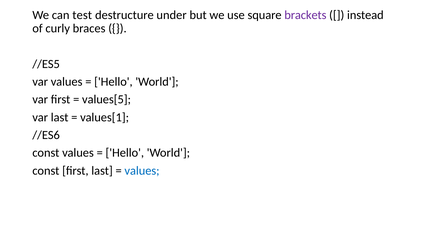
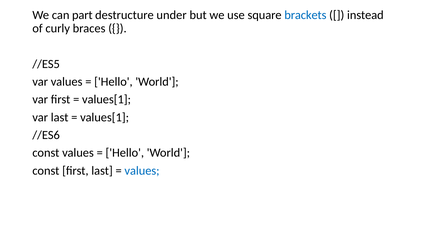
test: test -> part (82, 15)
brackets colour: purple -> blue (305, 15)
values[5: values[5 -> values[1 (106, 100)
